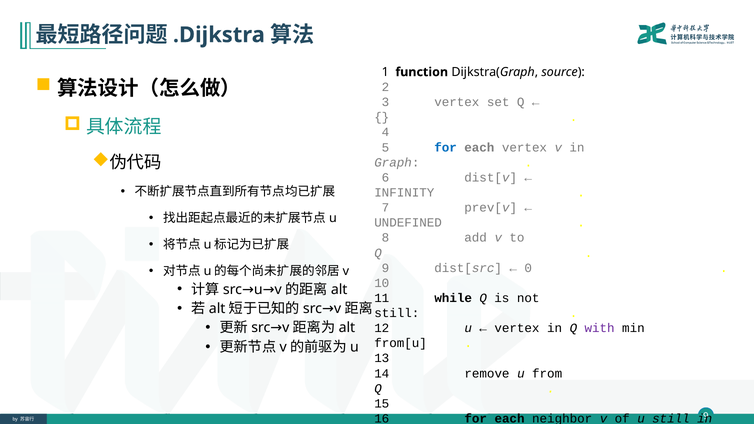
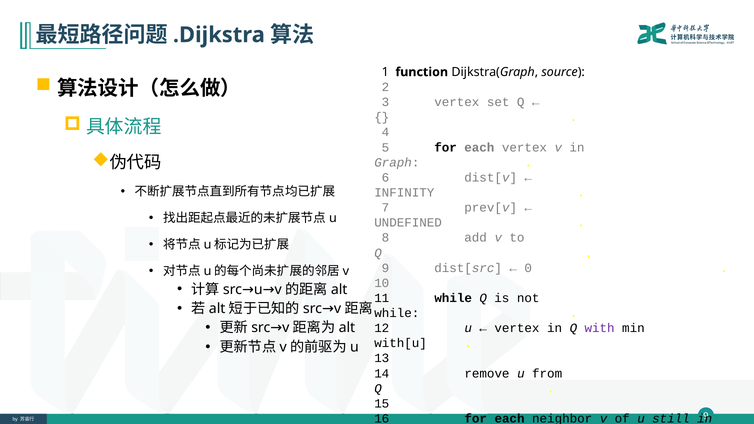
for colour: blue -> black (446, 147)
still: still -> while (397, 313)
from[u: from[u -> with[u (401, 343)
